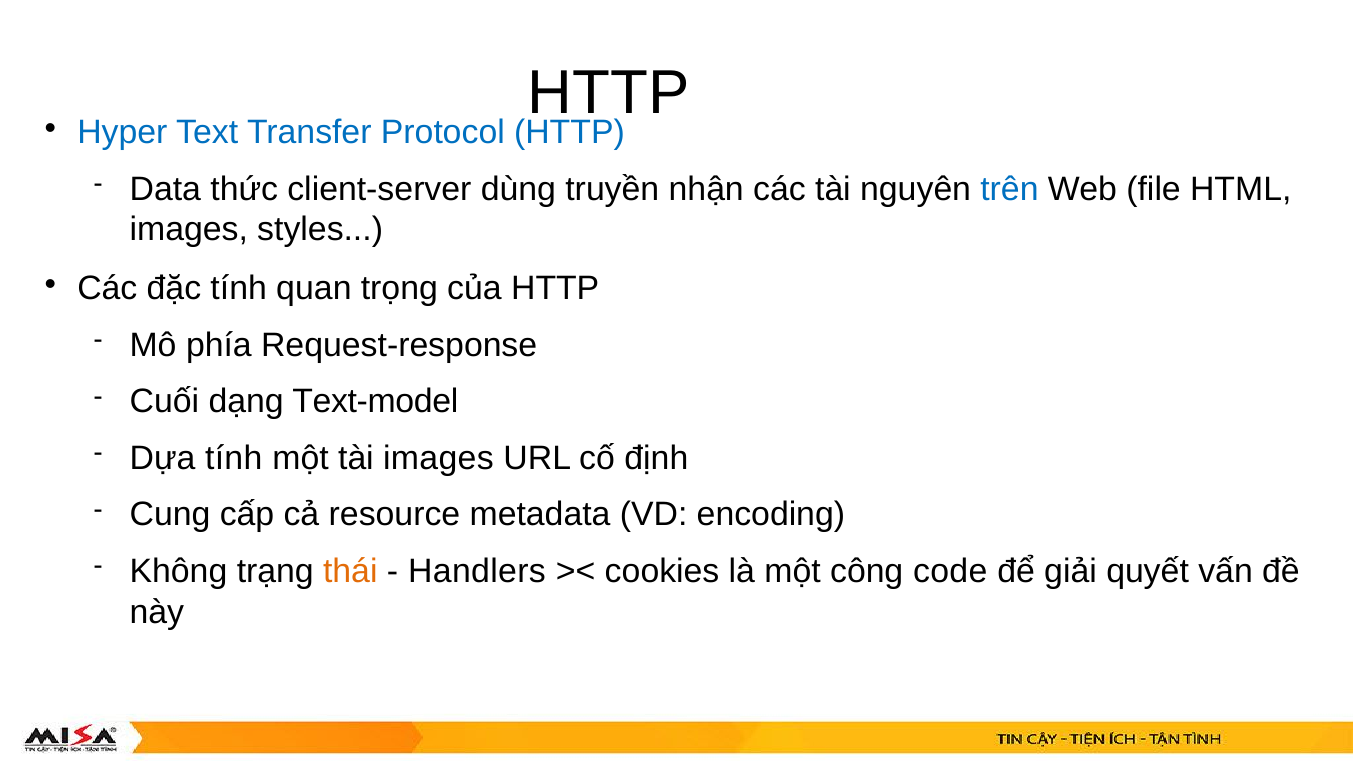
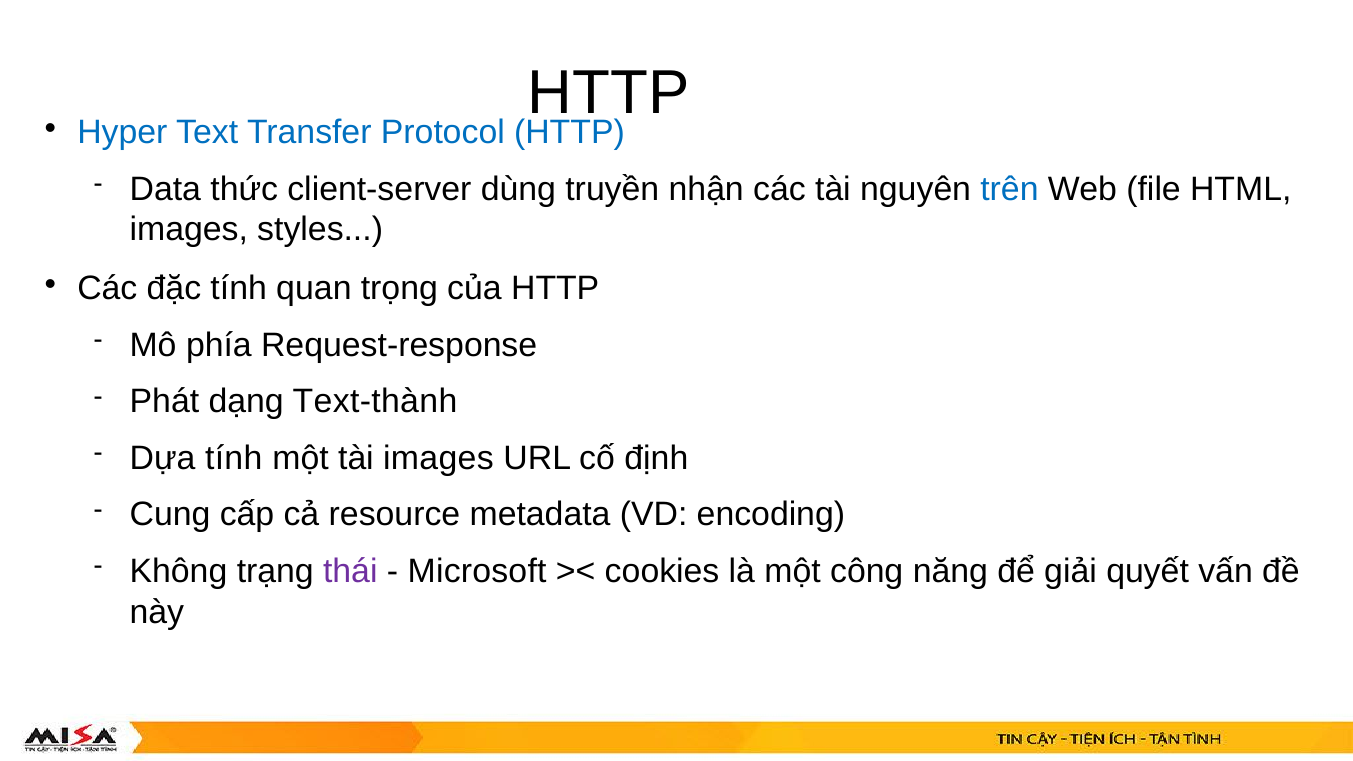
Cuối: Cuối -> Phát (164, 402)
Text-model: Text-model -> Text-thành (375, 402)
thái colour: orange -> purple (350, 571)
Handlers: Handlers -> Microsoft (477, 571)
code: code -> năng (950, 571)
